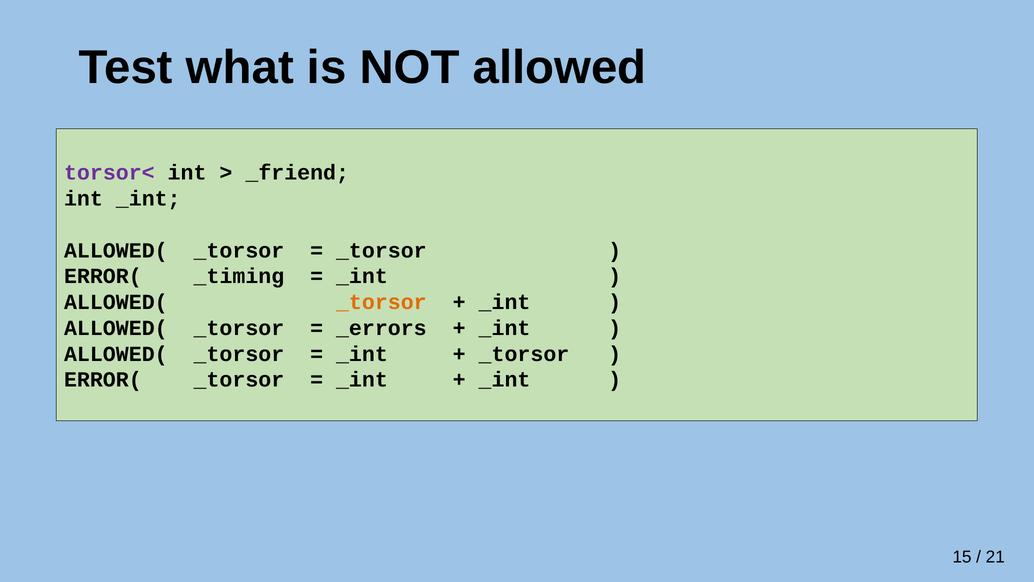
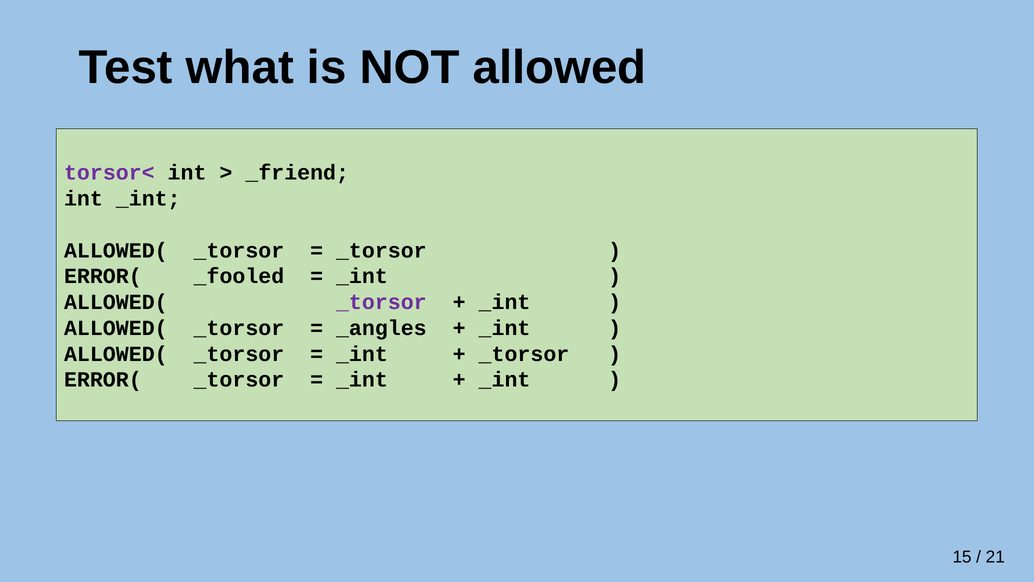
_timing: _timing -> _fooled (239, 276)
_torsor colour: orange -> purple (381, 302)
_errors: _errors -> _angles (381, 328)
